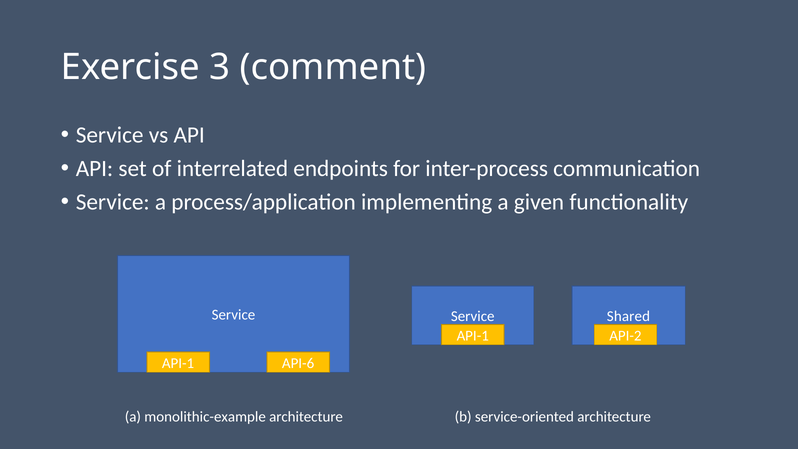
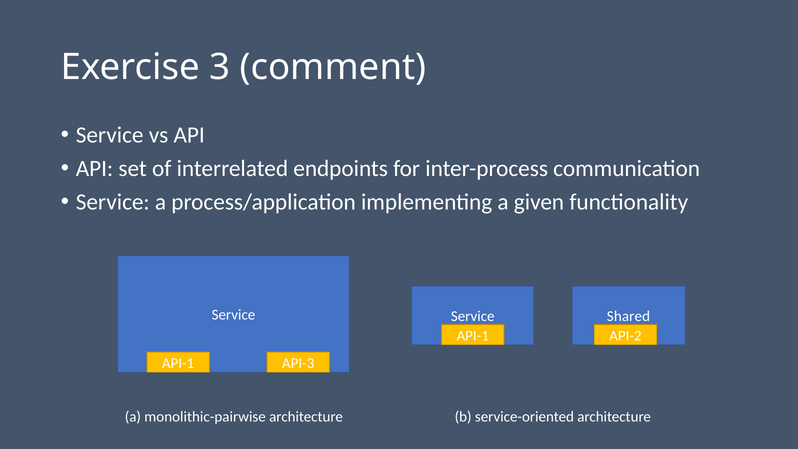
API-6: API-6 -> API-3 (298, 363)
monolithic-example: monolithic-example -> monolithic-pairwise (205, 417)
